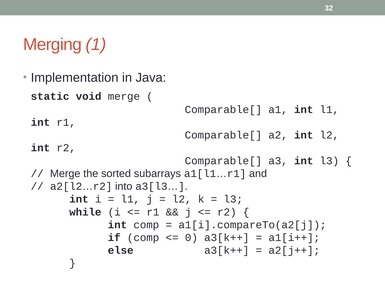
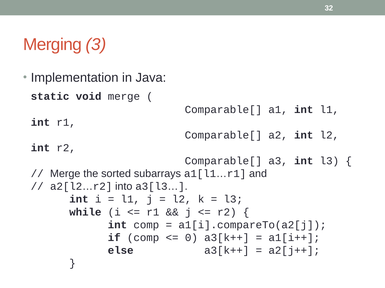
1: 1 -> 3 (96, 45)
